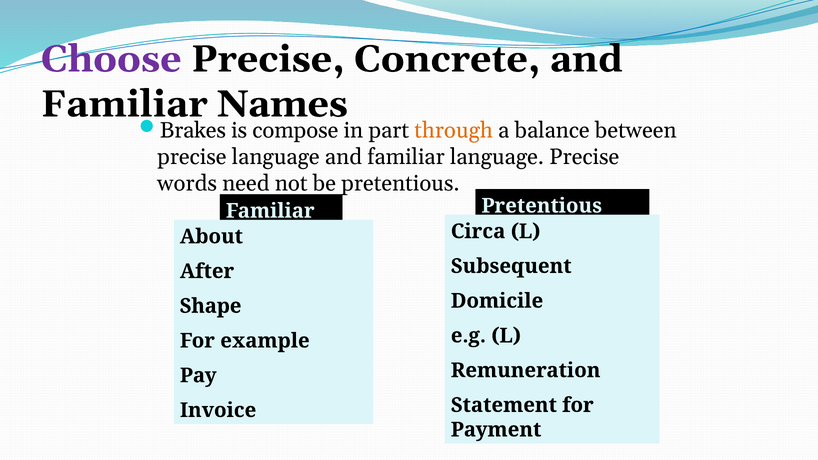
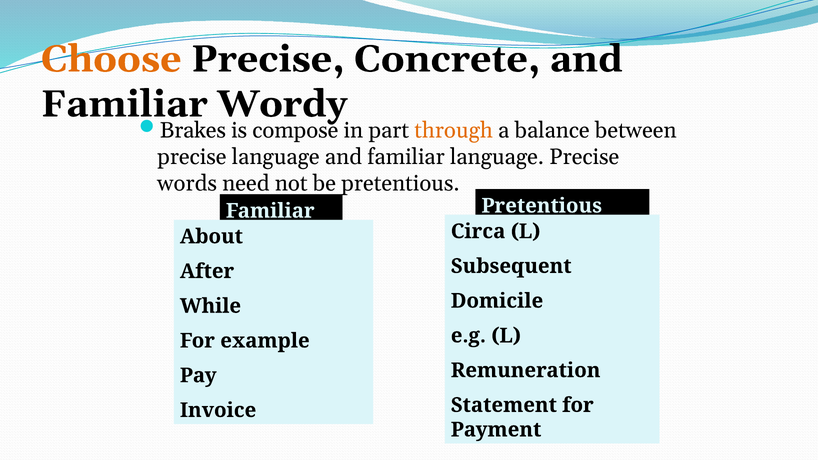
Choose colour: purple -> orange (111, 59)
Names: Names -> Wordy (282, 104)
Shape: Shape -> While (210, 306)
